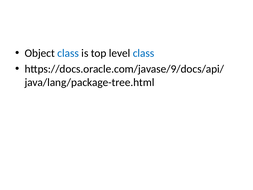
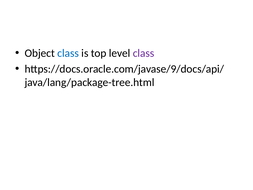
class colour: blue -> purple (144, 53)
